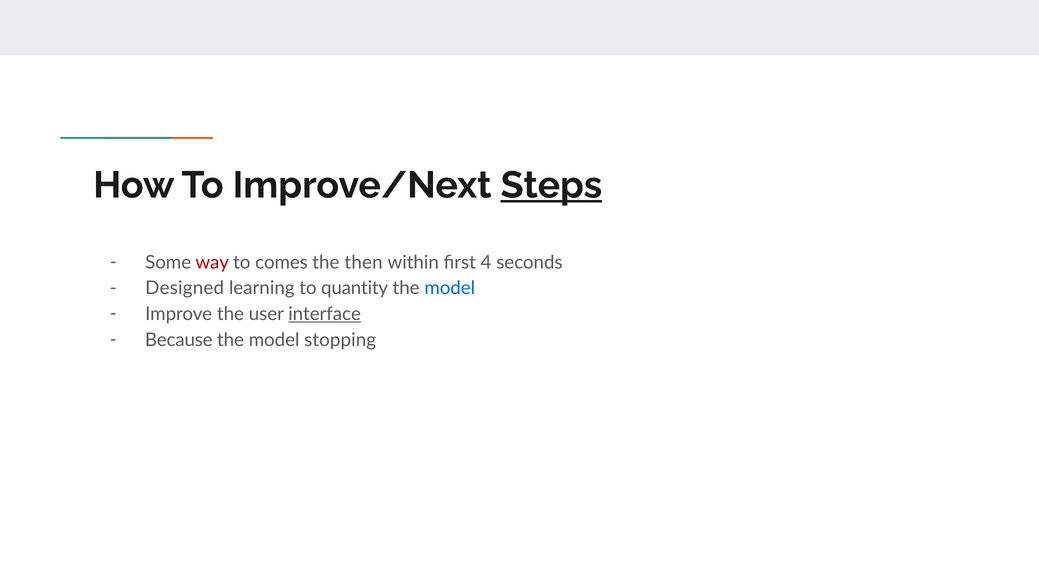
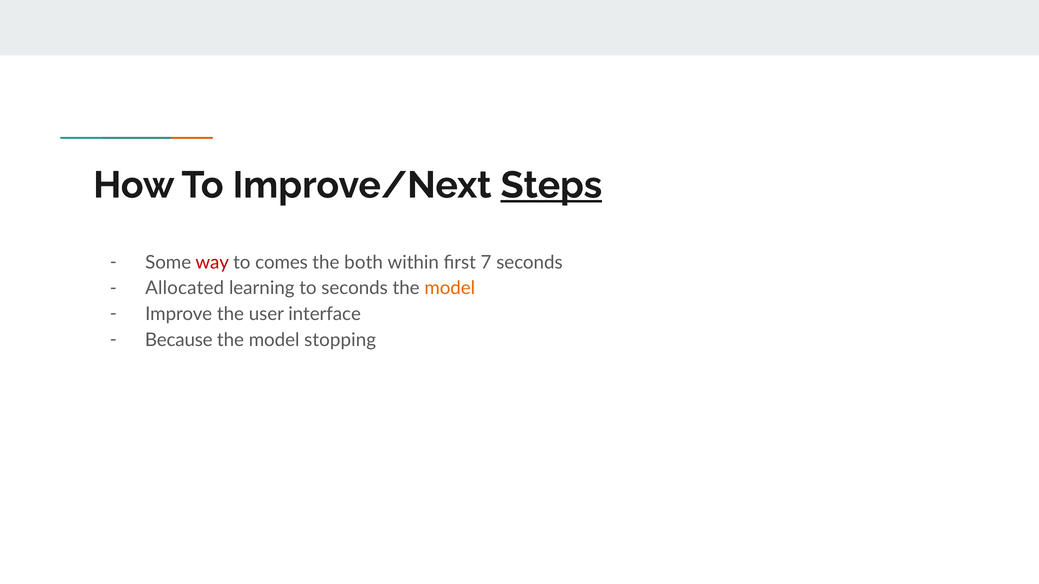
then: then -> both (364, 263)
4: 4 -> 7 (486, 263)
Designed: Designed -> Allocated (185, 288)
to quantity: quantity -> seconds (355, 288)
model colour: blue -> orange (450, 288)
interface underline: present -> none (325, 314)
